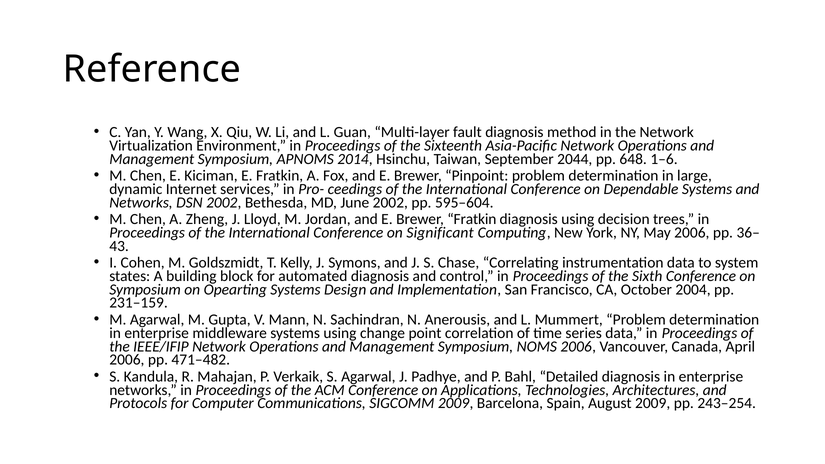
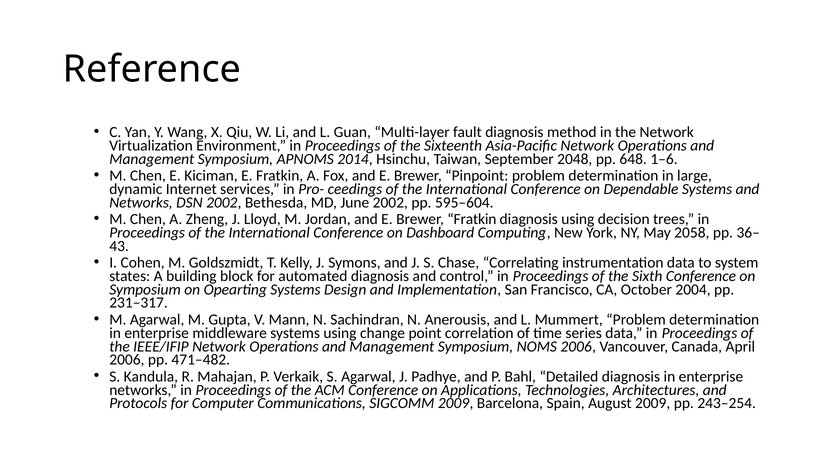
2044: 2044 -> 2048 (575, 159)
Significant: Significant -> Dashboard (440, 233)
May 2006: 2006 -> 2058 (692, 233)
231–159: 231–159 -> 231–317 (139, 303)
